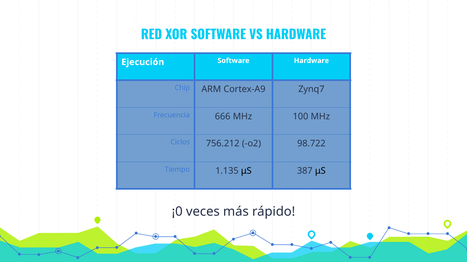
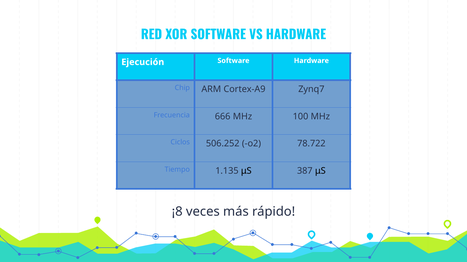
756.212: 756.212 -> 506.252 (223, 144)
98.722: 98.722 -> 78.722 (311, 144)
¡0: ¡0 -> ¡8 (177, 212)
